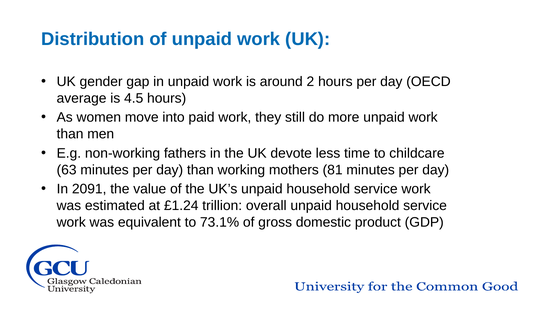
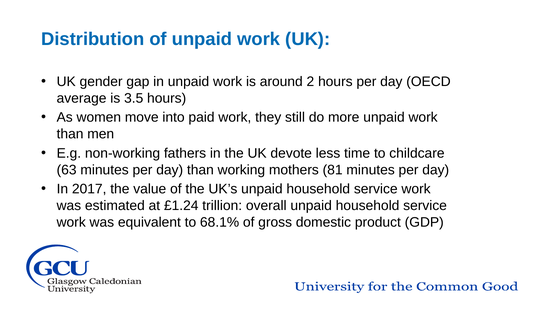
4.5: 4.5 -> 3.5 (134, 98)
2091: 2091 -> 2017 (89, 189)
73.1%: 73.1% -> 68.1% (220, 223)
